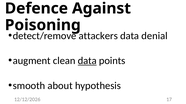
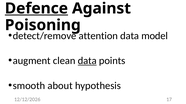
Defence underline: none -> present (36, 8)
attackers: attackers -> attention (98, 36)
denial: denial -> model (155, 36)
